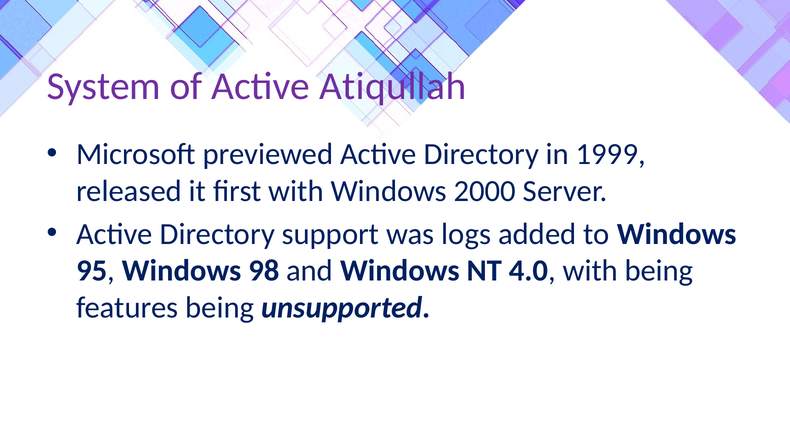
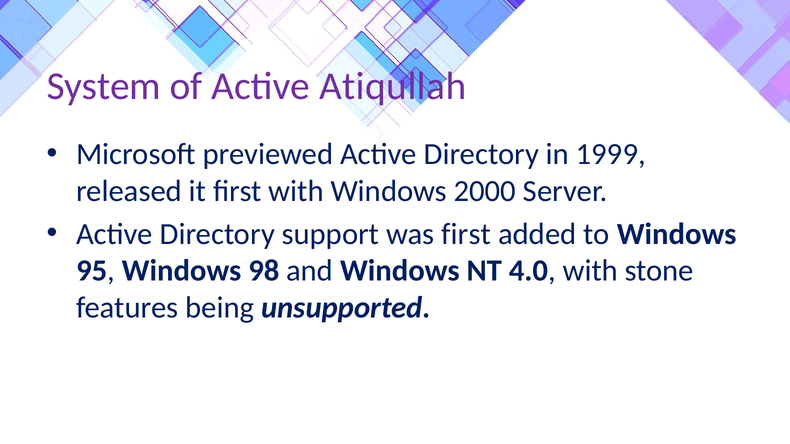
was logs: logs -> first (466, 234)
with being: being -> stone (659, 271)
